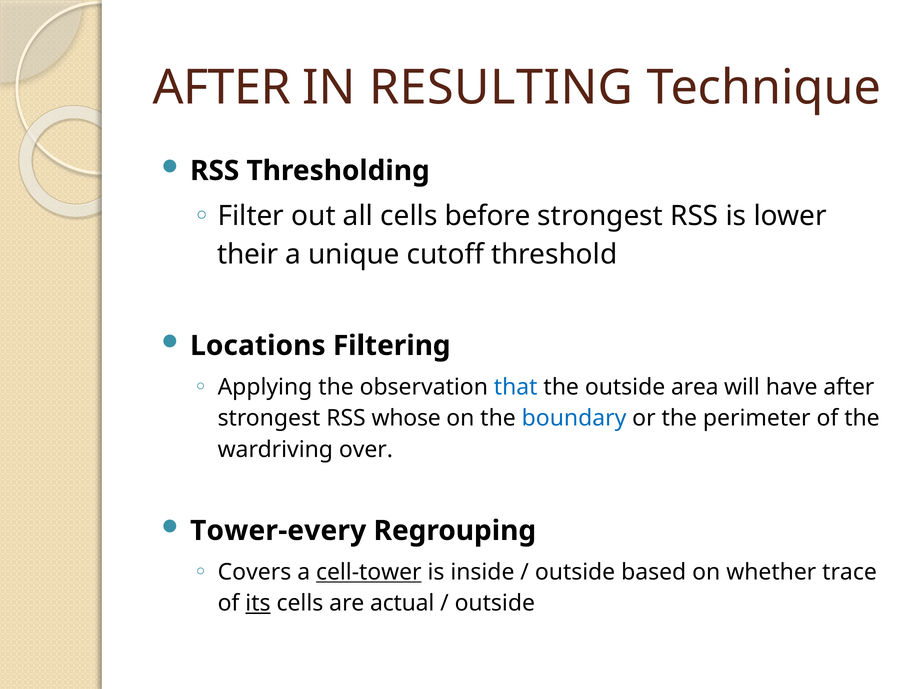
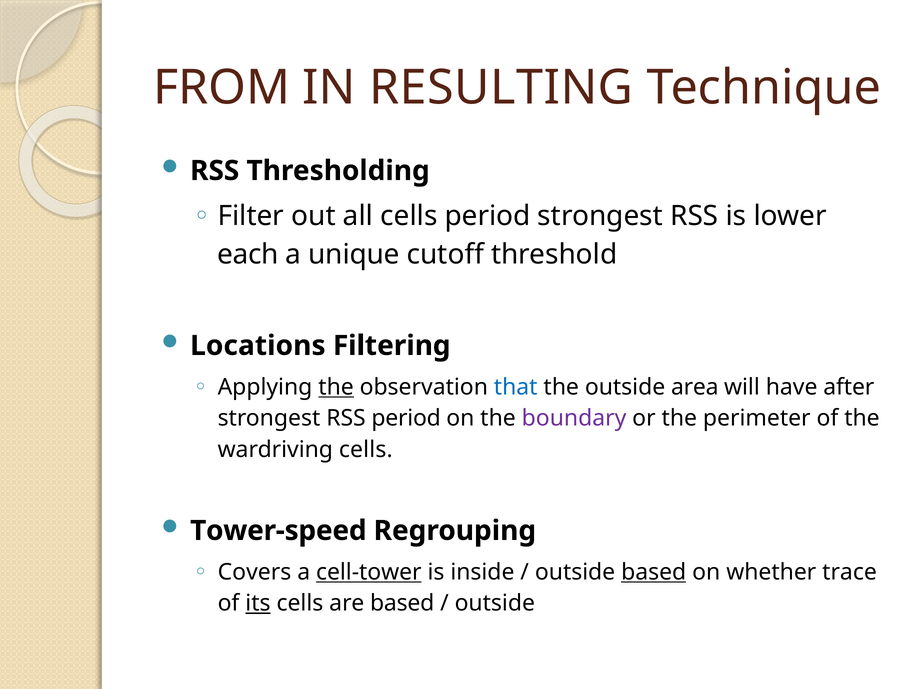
AFTER: AFTER -> FROM (222, 88)
cells before: before -> period (488, 216)
their: their -> each (248, 254)
the underline: none -> present (336, 387)
RSS whose: whose -> period (406, 419)
boundary colour: blue -> purple (574, 419)
wardriving over: over -> cells (366, 450)
Tower-every: Tower-every -> Tower-speed (278, 531)
based underline: none -> present (654, 572)
are actual: actual -> based (402, 604)
